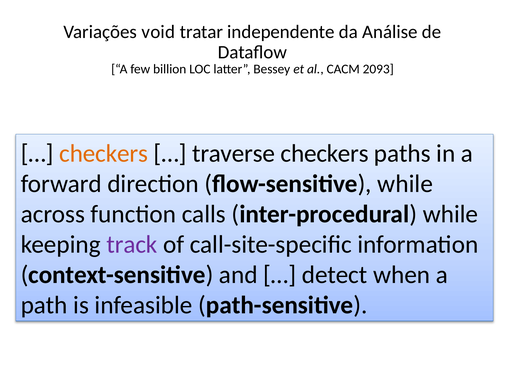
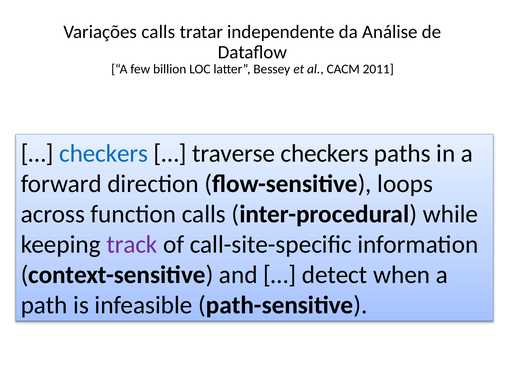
Variações void: void -> calls (158, 32)
2093: 2093 -> 2011 (378, 69)
checkers colour: orange -> blue (104, 154)
flow-sensitive while: while -> loops (405, 184)
